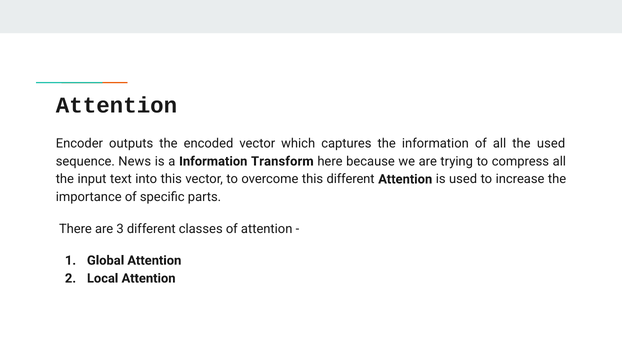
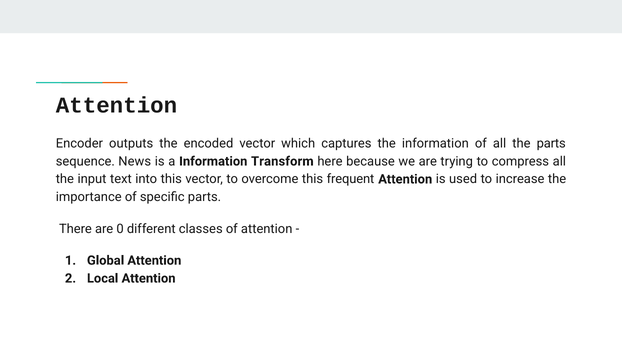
the used: used -> parts (551, 143)
this different: different -> frequent (351, 179)
3: 3 -> 0 (120, 229)
